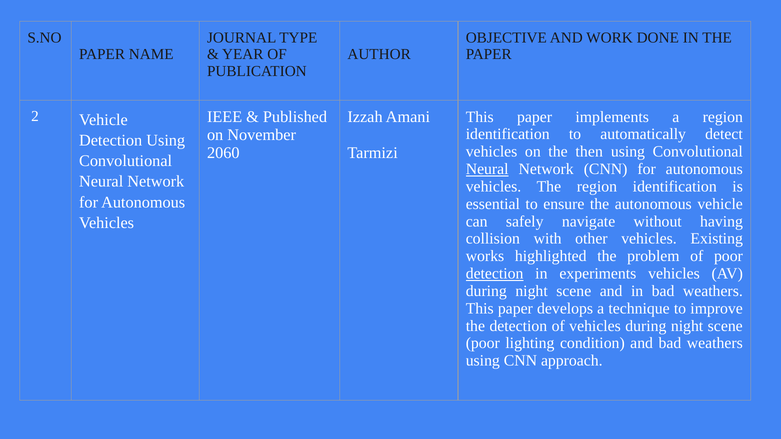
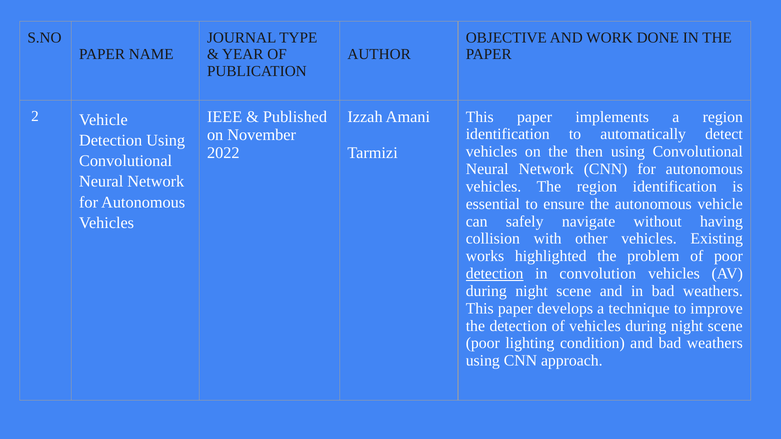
2060: 2060 -> 2022 (223, 153)
Neural underline: present -> none (487, 169)
experiments: experiments -> convolution (598, 274)
